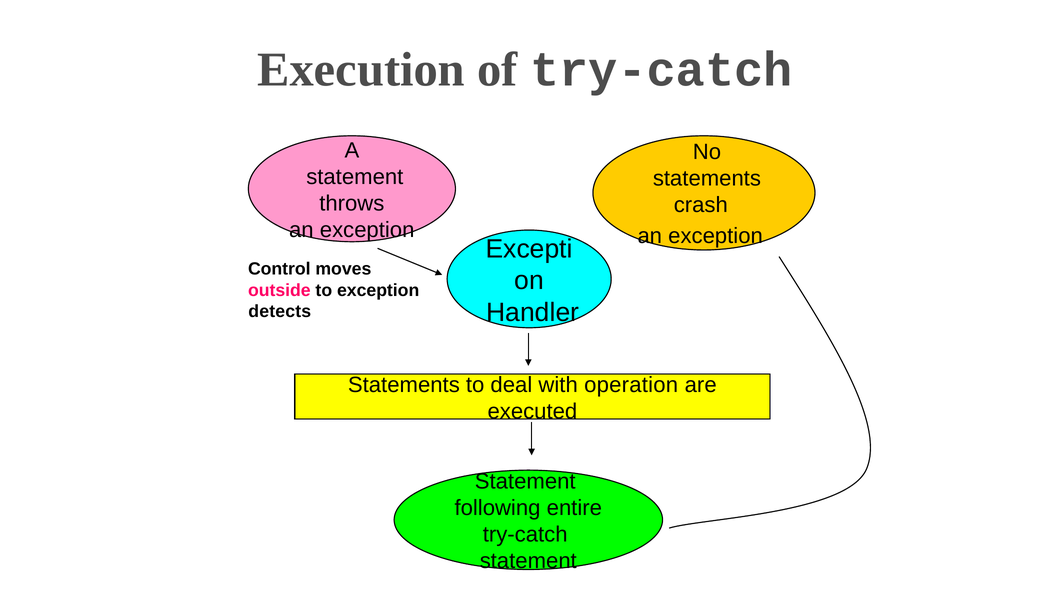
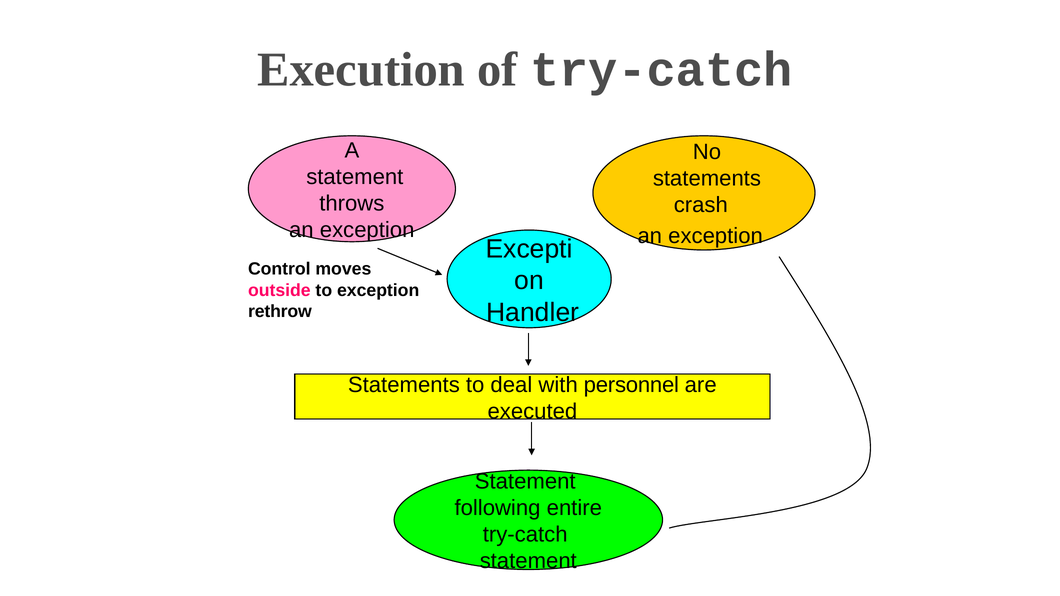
detects: detects -> rethrow (280, 312)
operation: operation -> personnel (631, 385)
